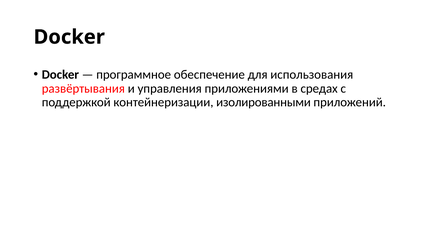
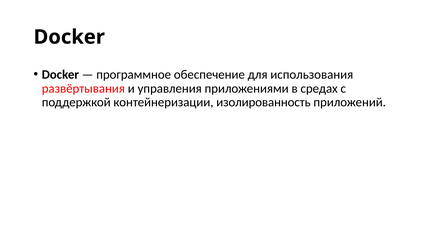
изолированными: изолированными -> изолированность (263, 102)
